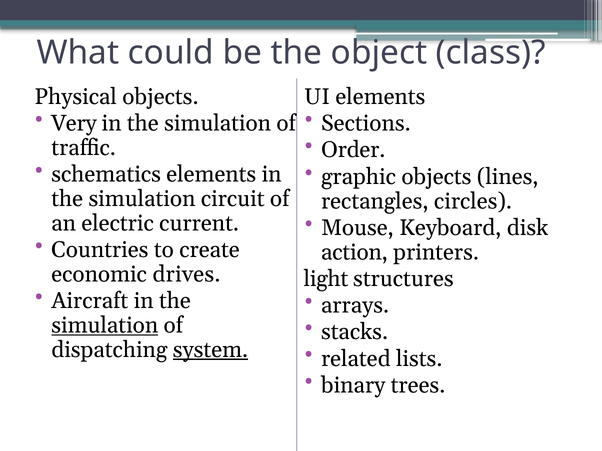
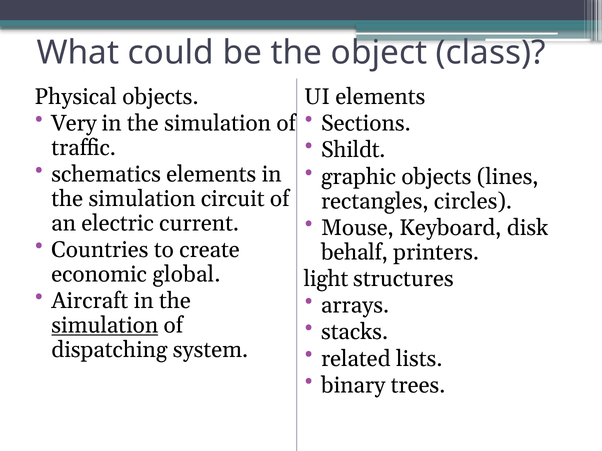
Order: Order -> Shildt (353, 150)
action: action -> behalf (354, 252)
drives: drives -> global (186, 275)
system underline: present -> none (210, 350)
